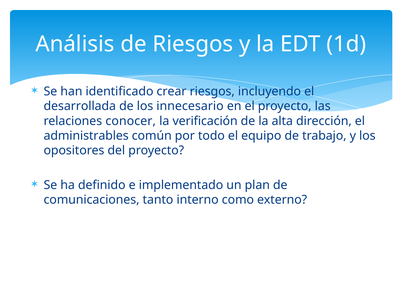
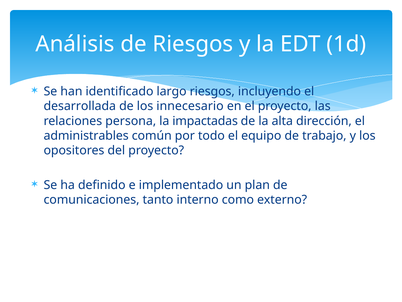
crear: crear -> largo (172, 91)
conocer: conocer -> persona (131, 121)
verificación: verificación -> impactadas (205, 121)
